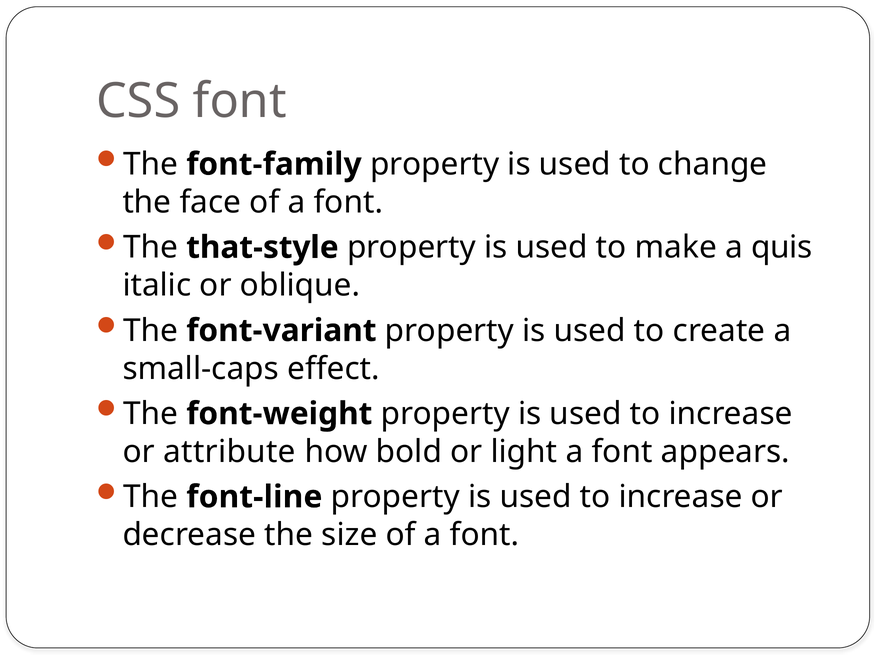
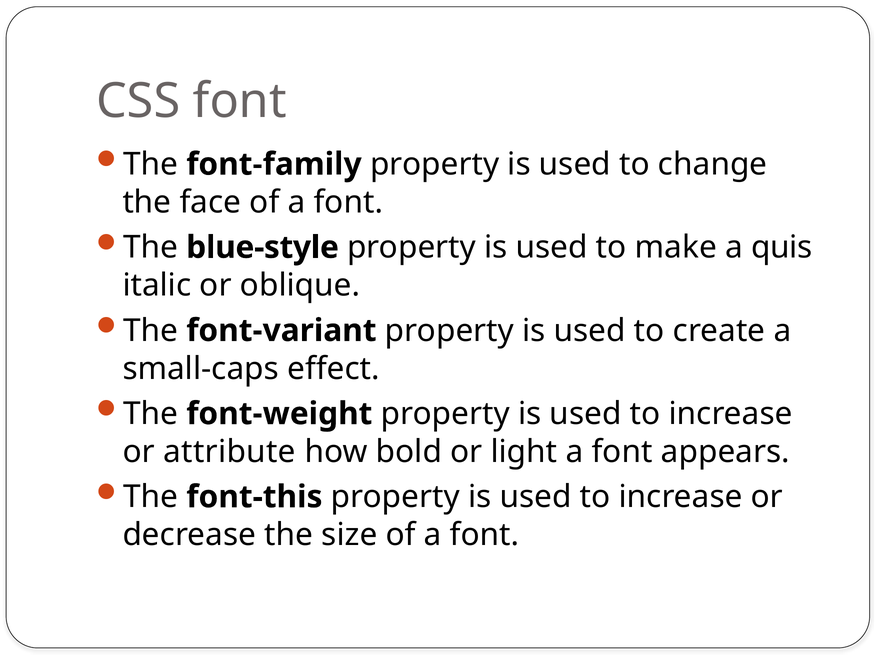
that-style: that-style -> blue-style (263, 247)
font-line: font-line -> font-this (254, 497)
